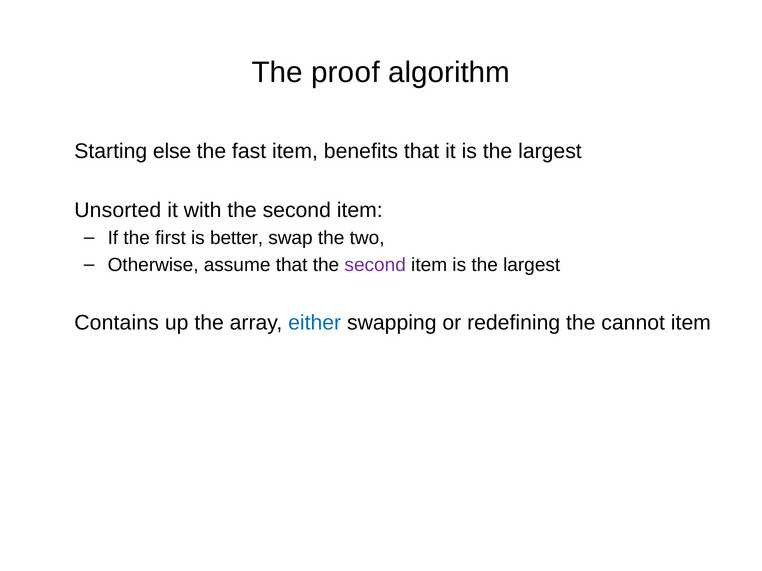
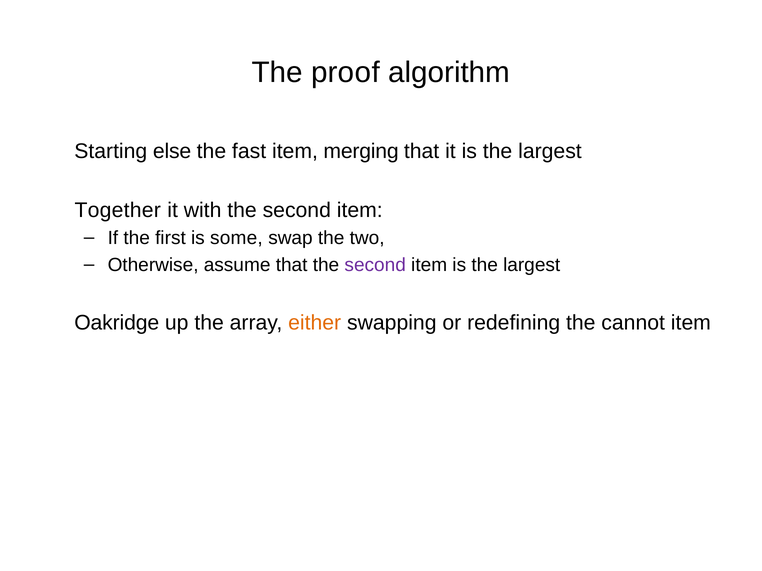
benefits: benefits -> merging (361, 151)
Unsorted: Unsorted -> Together (118, 211)
better: better -> some (236, 238)
Contains: Contains -> Oakridge (117, 323)
either colour: blue -> orange (315, 323)
